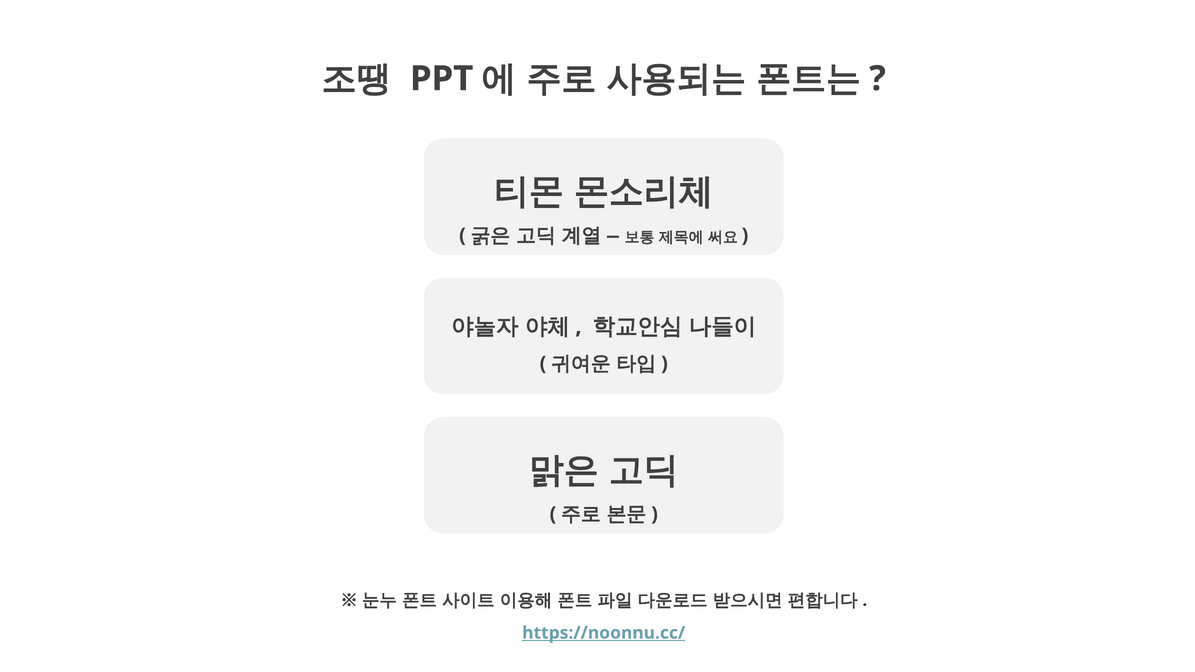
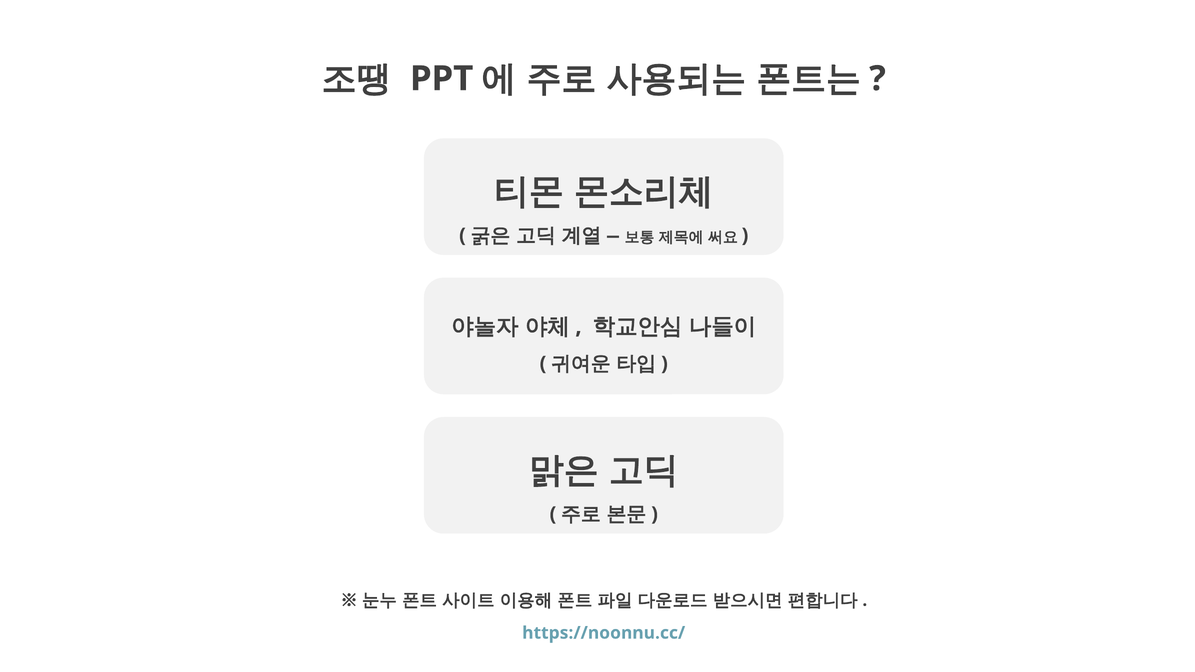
https://noonnu.cc/ underline: present -> none (604, 633)
